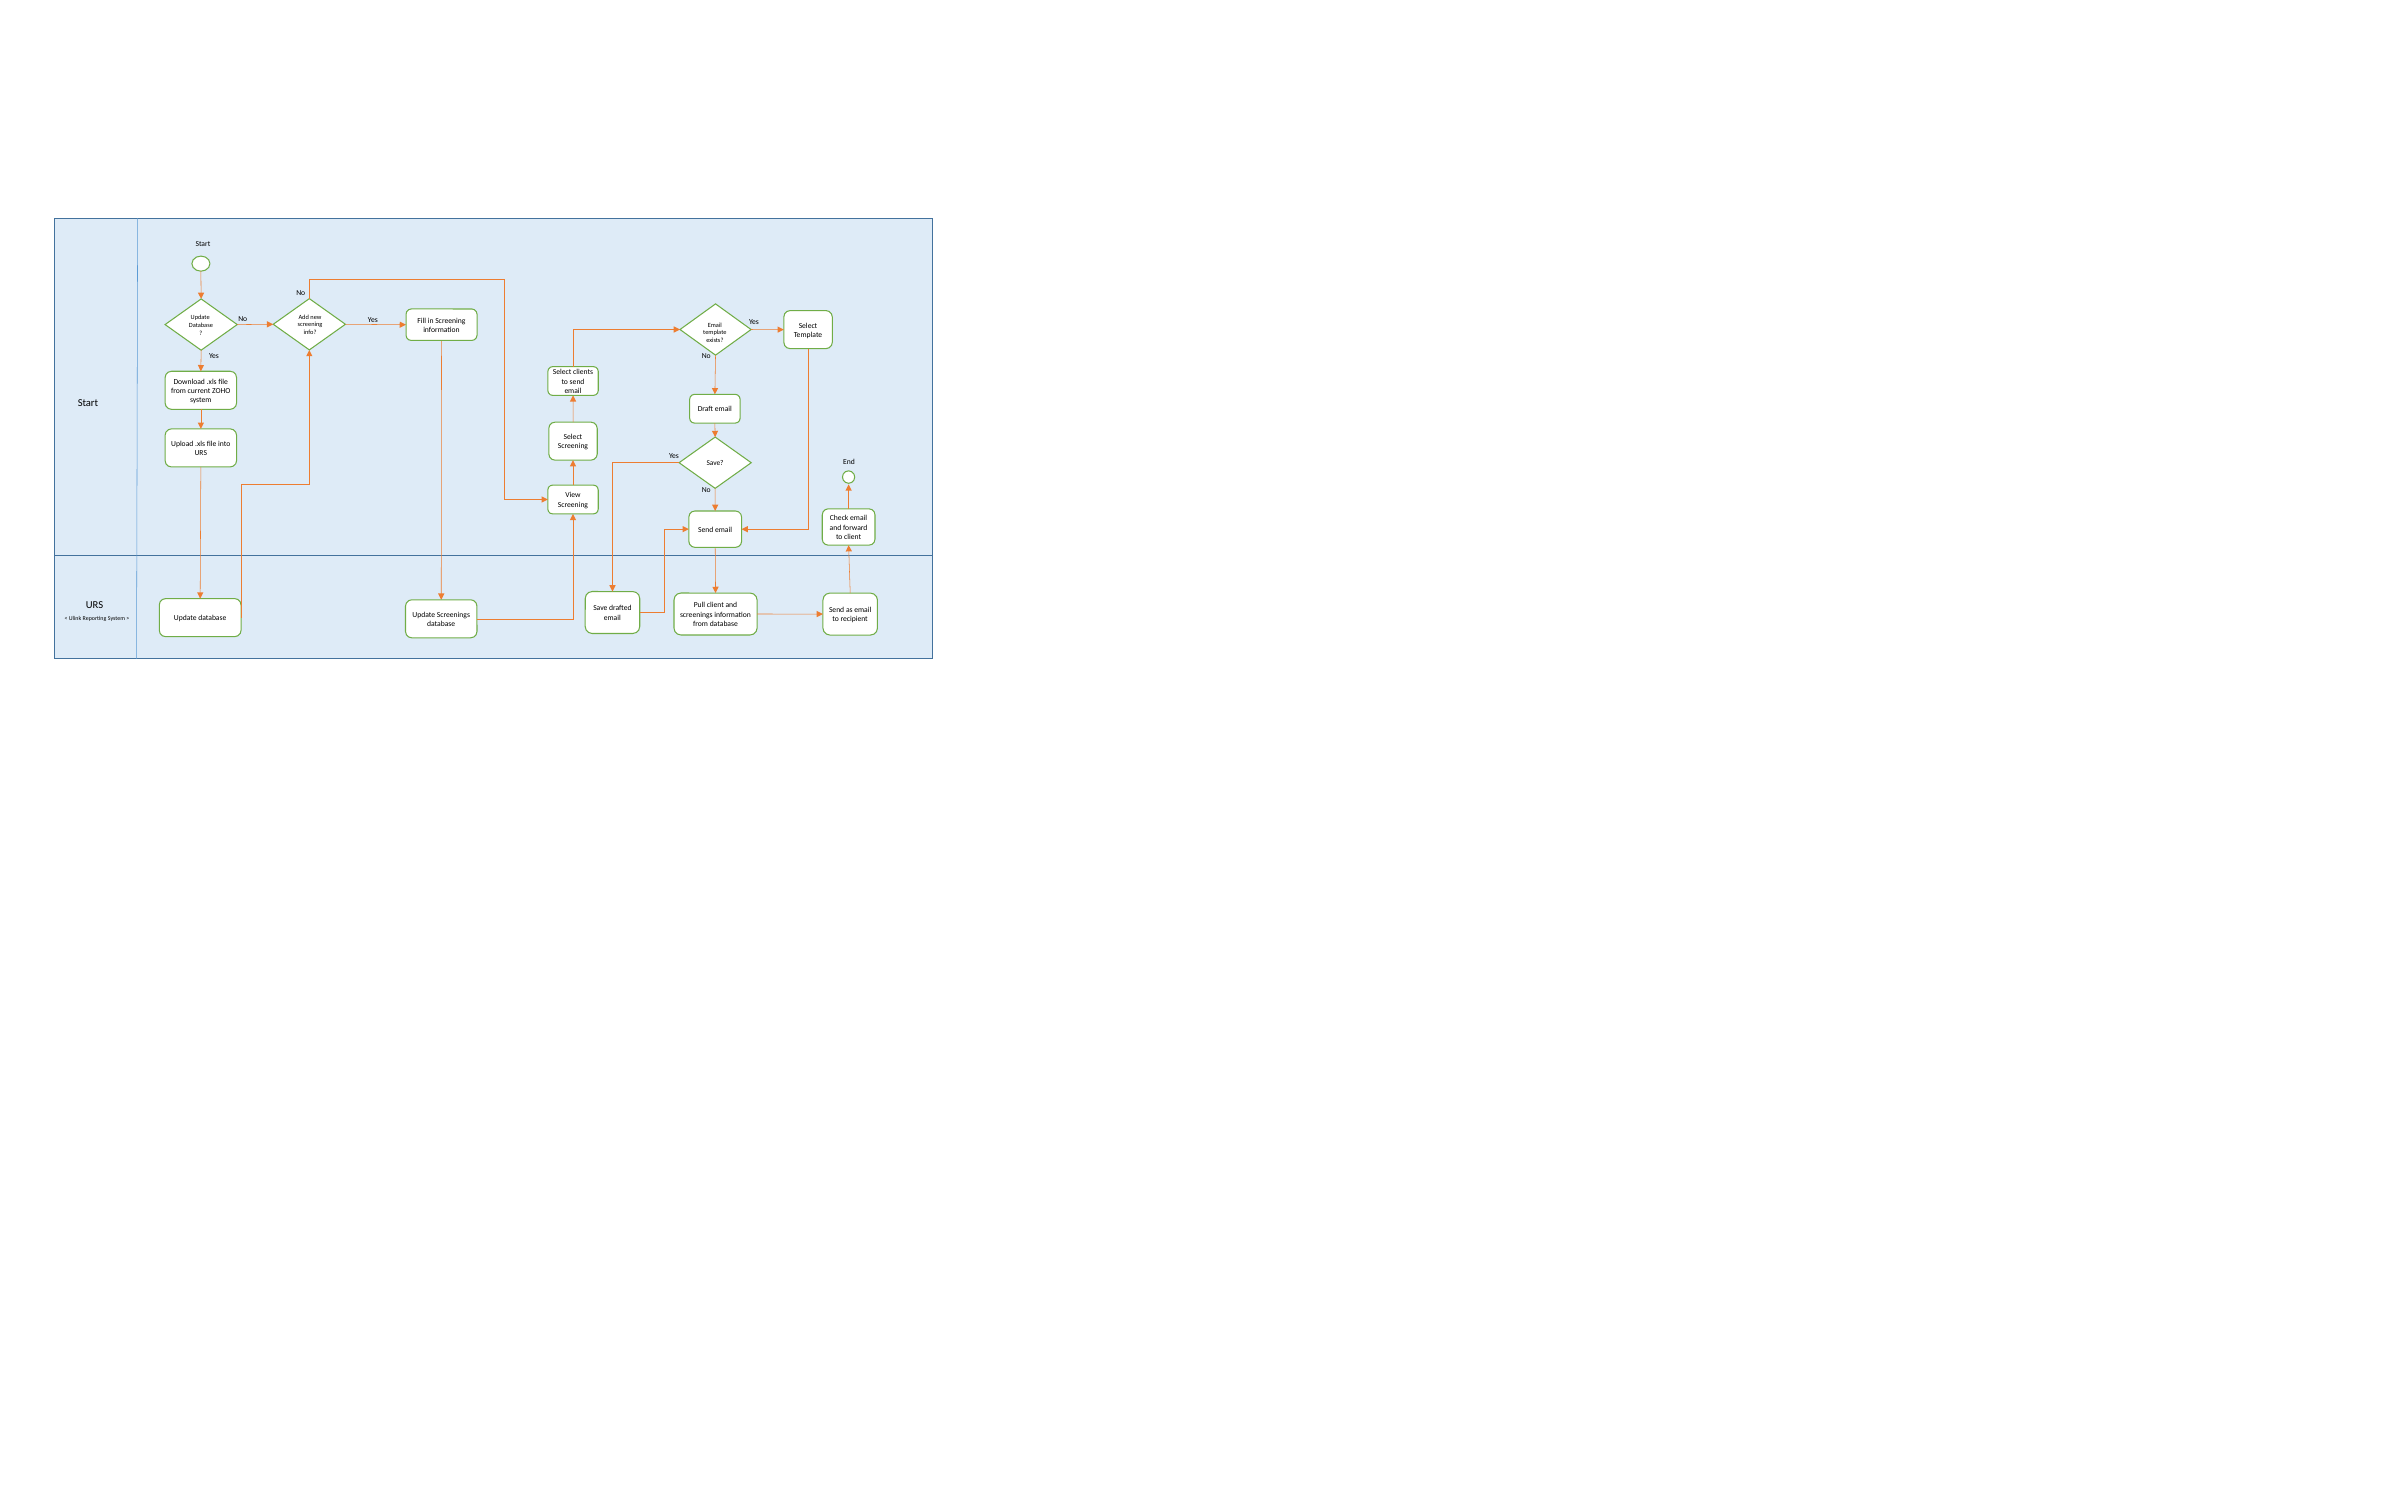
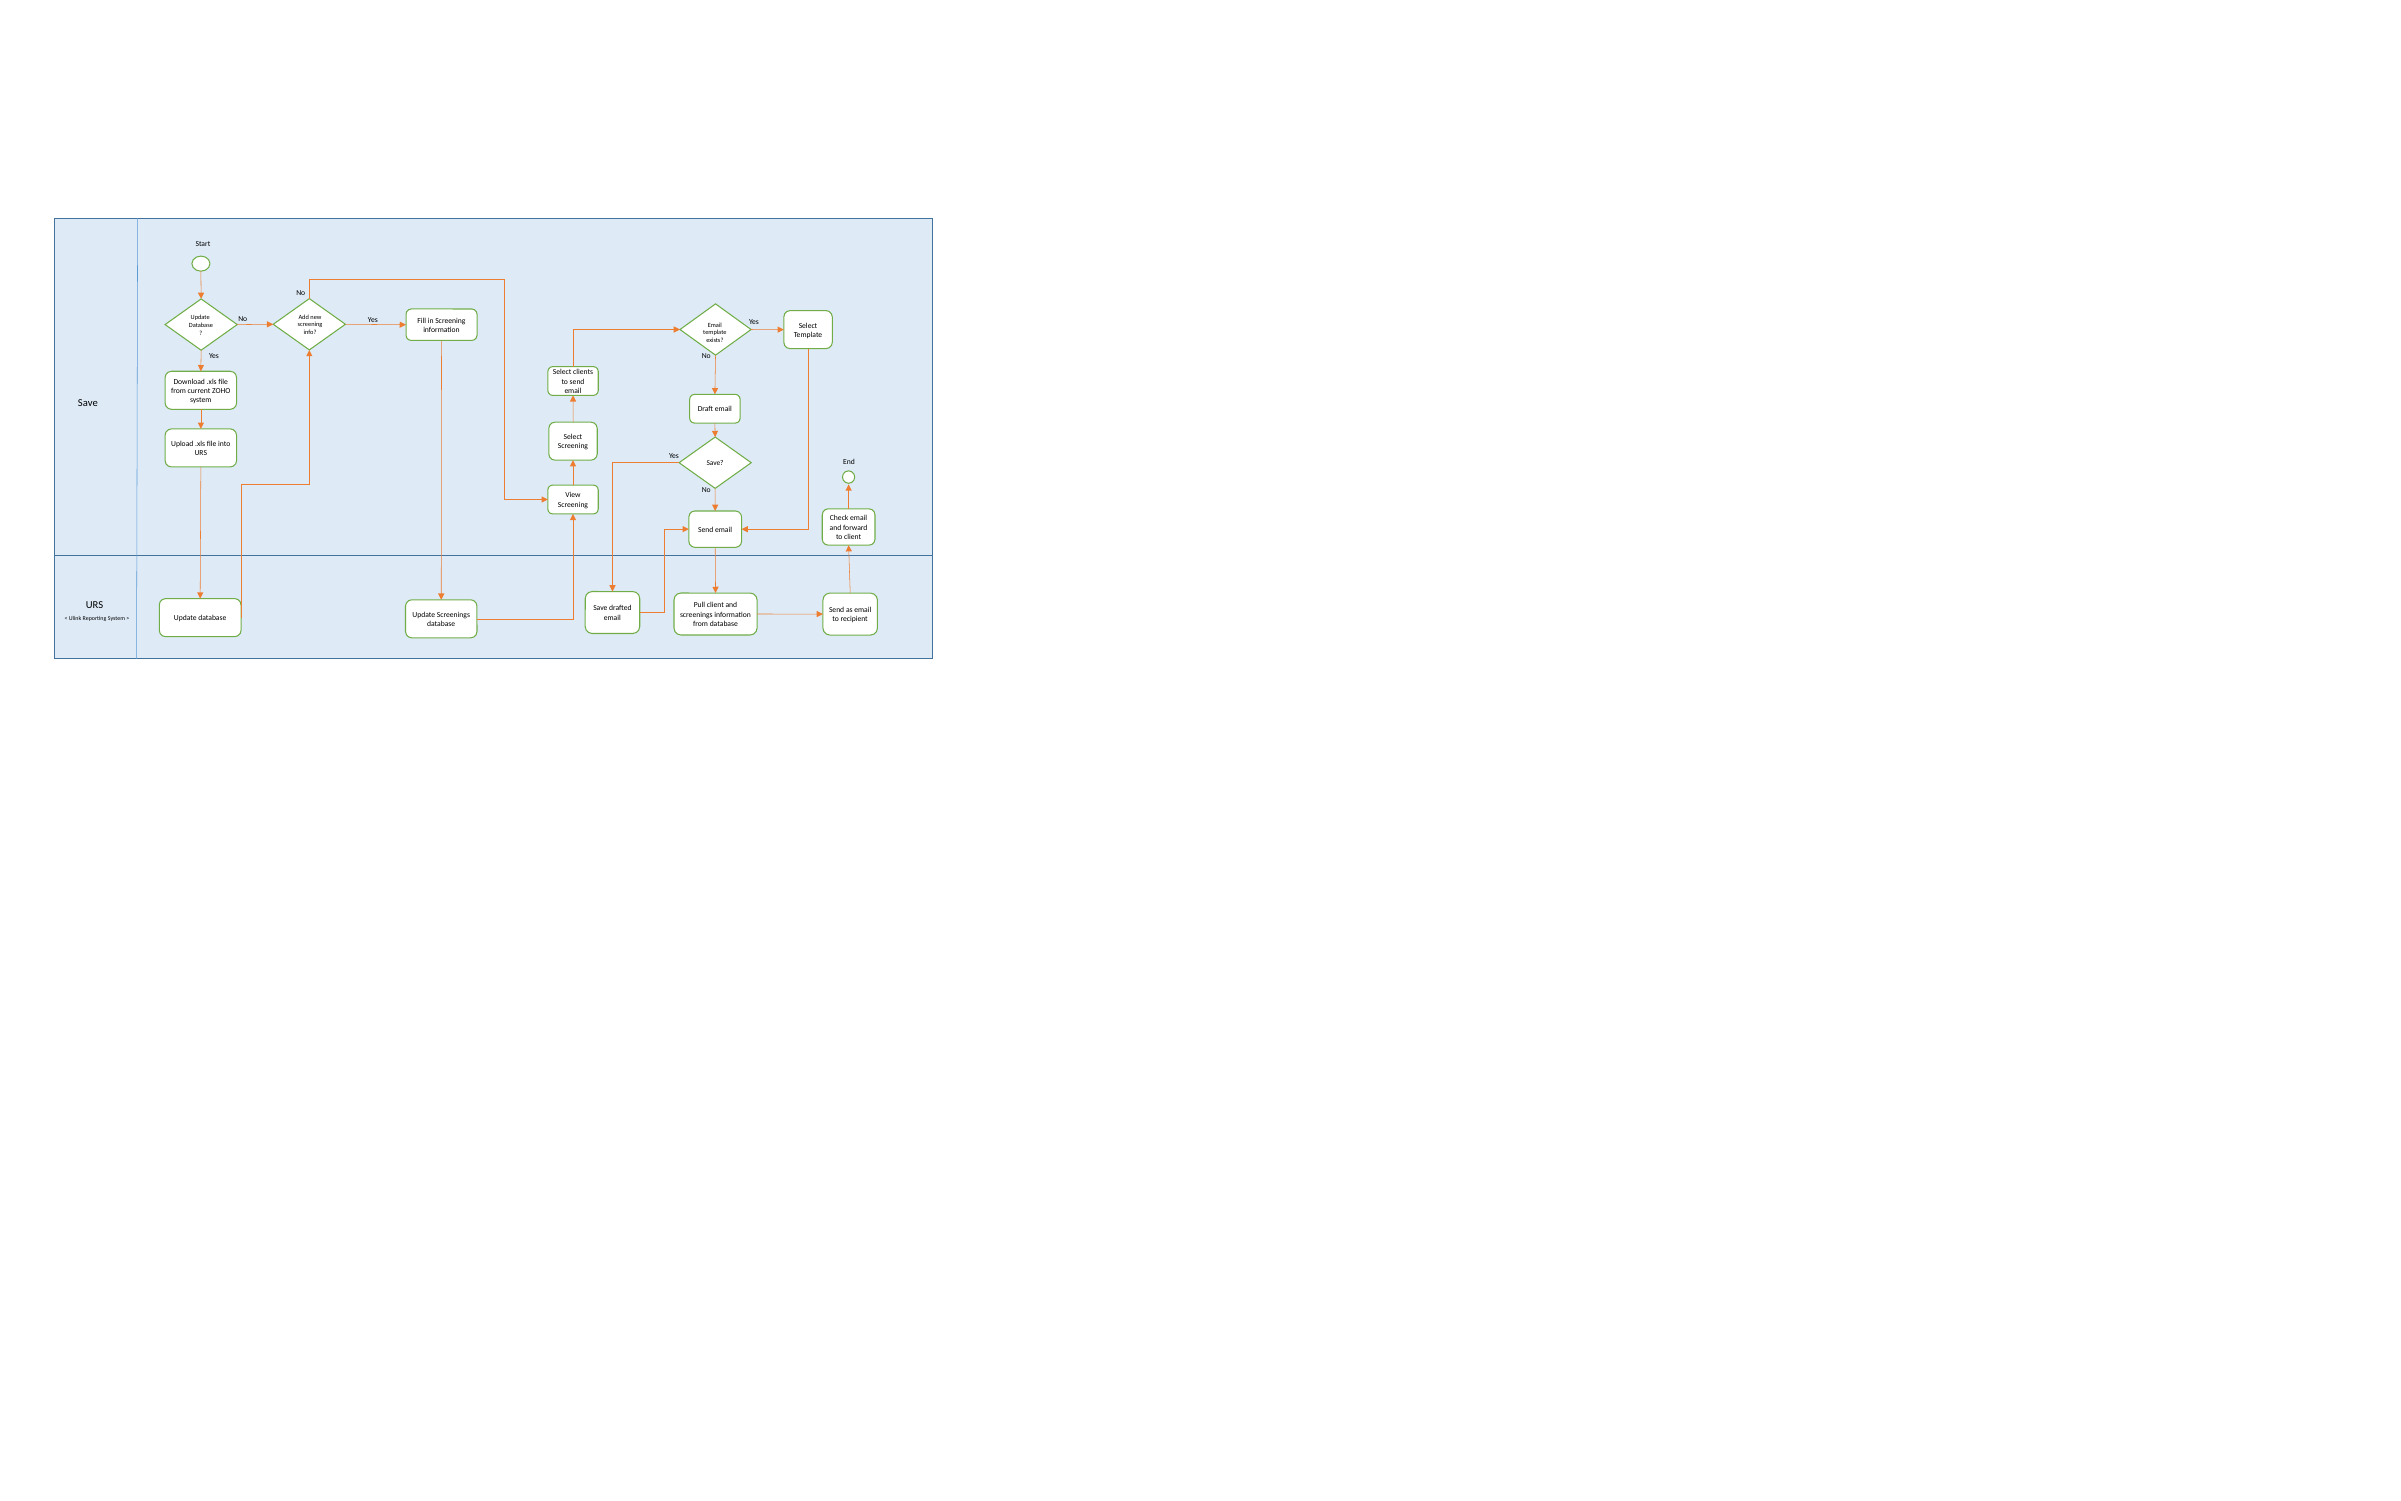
Start: Start -> Save (88, 403)
